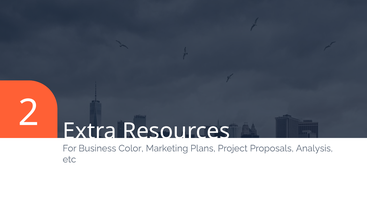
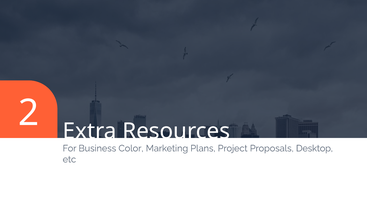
Analysis: Analysis -> Desktop (314, 148)
